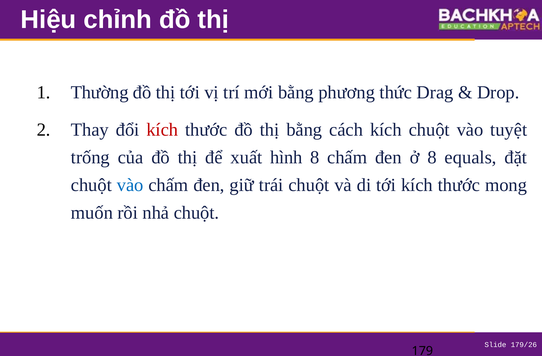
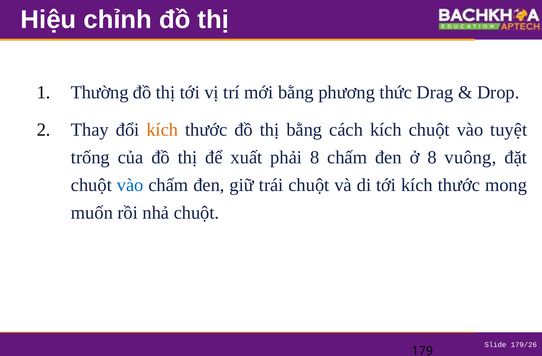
kích colour: red -> orange (162, 130)
hình: hình -> phải (286, 158)
equals: equals -> vuông (471, 158)
